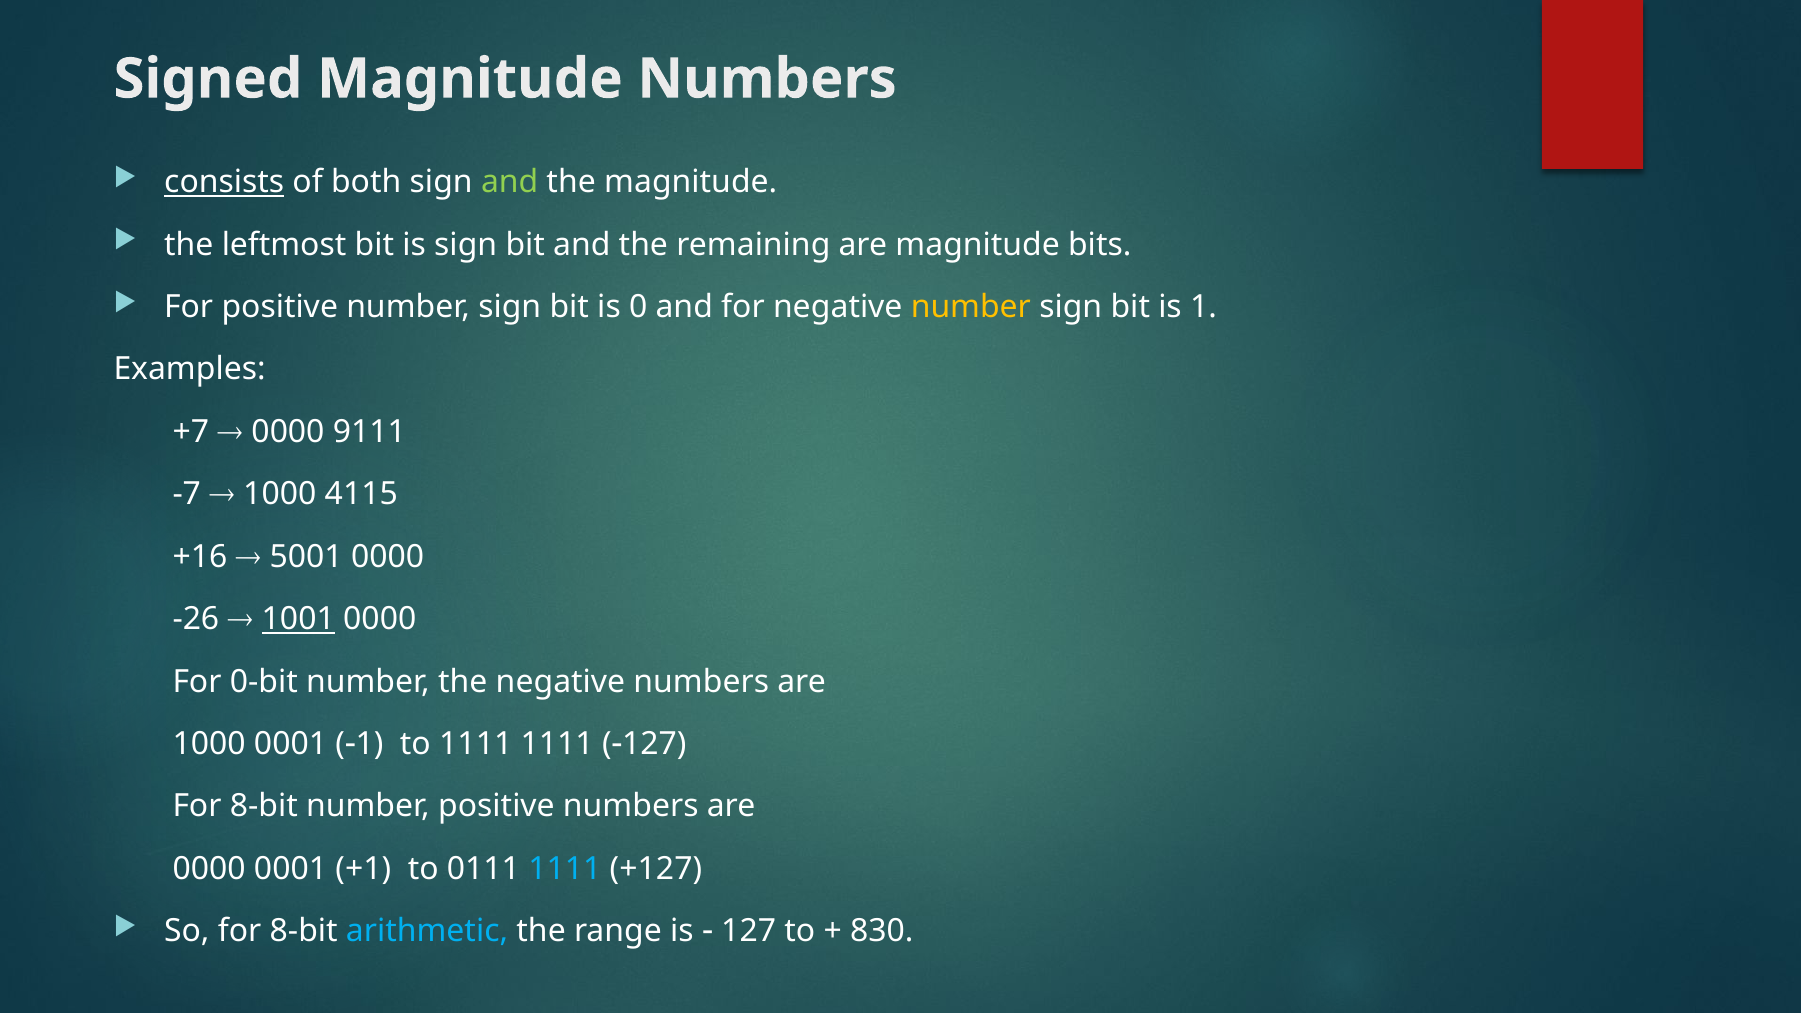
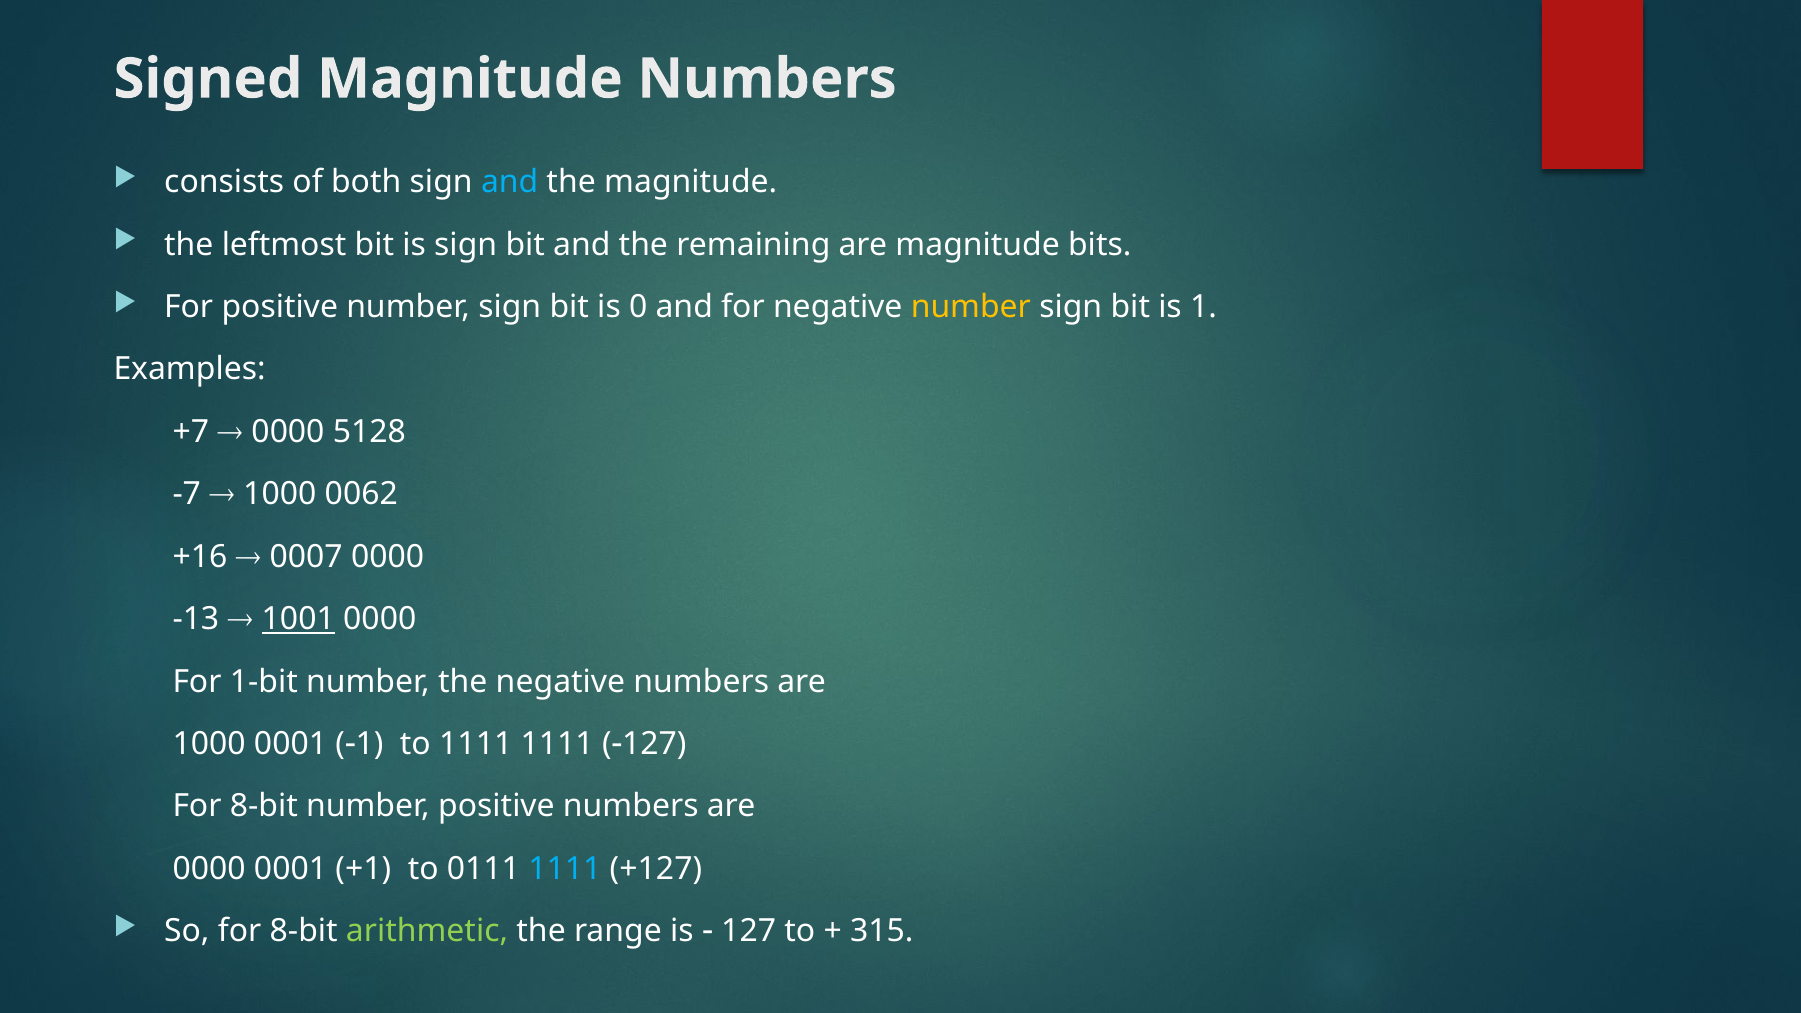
consists underline: present -> none (224, 182)
and colour: light green -> light blue (510, 182)
9111: 9111 -> 5128 (369, 432)
4115: 4115 -> 0062 (361, 494)
5001: 5001 -> 0007 (306, 557)
-26: -26 -> -13 (196, 619)
0-bit: 0-bit -> 1-bit (264, 682)
arithmetic colour: light blue -> light green (427, 931)
830: 830 -> 315 (882, 931)
